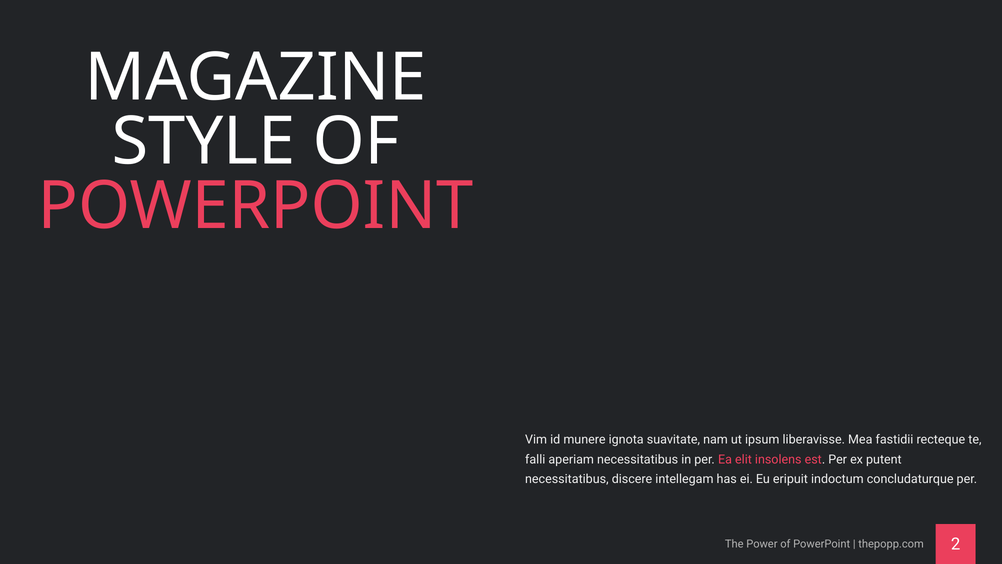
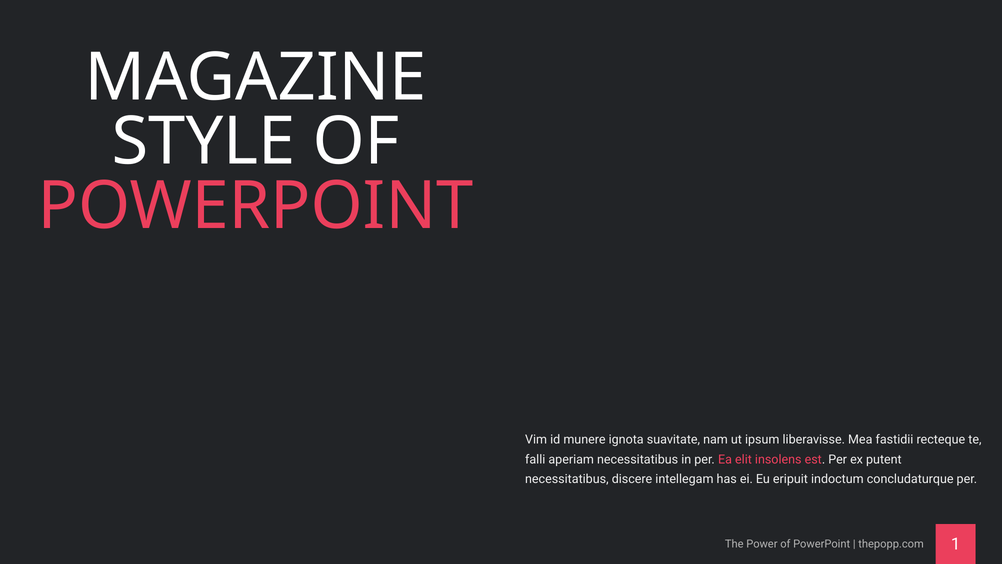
2: 2 -> 1 (956, 544)
